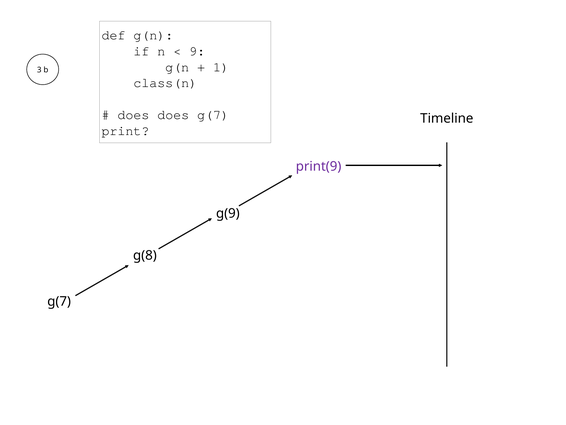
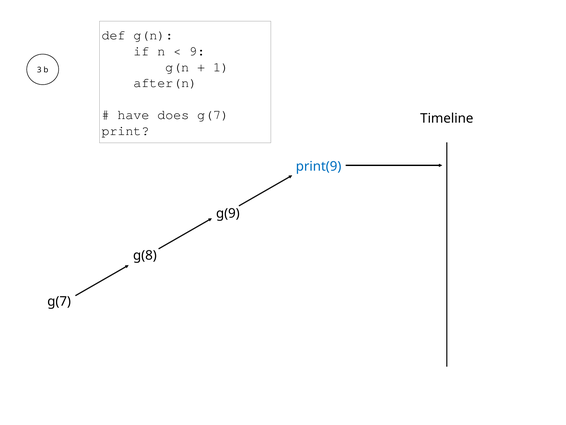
class(n: class(n -> after(n (165, 83)
does: does -> have (133, 115)
print(9 colour: purple -> blue (319, 166)
